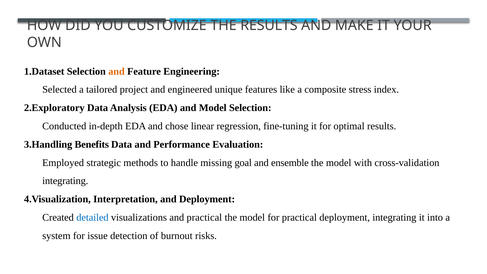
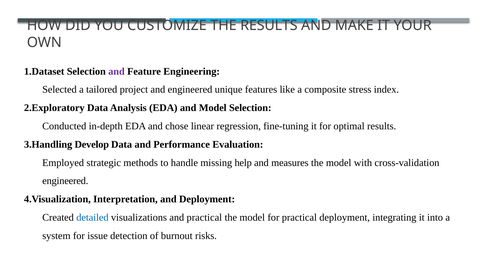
and colour: orange -> purple (116, 71)
Benefits: Benefits -> Develop (92, 144)
goal: goal -> help (243, 163)
ensemble: ensemble -> measures (290, 163)
integrating: integrating -> engineered (65, 181)
